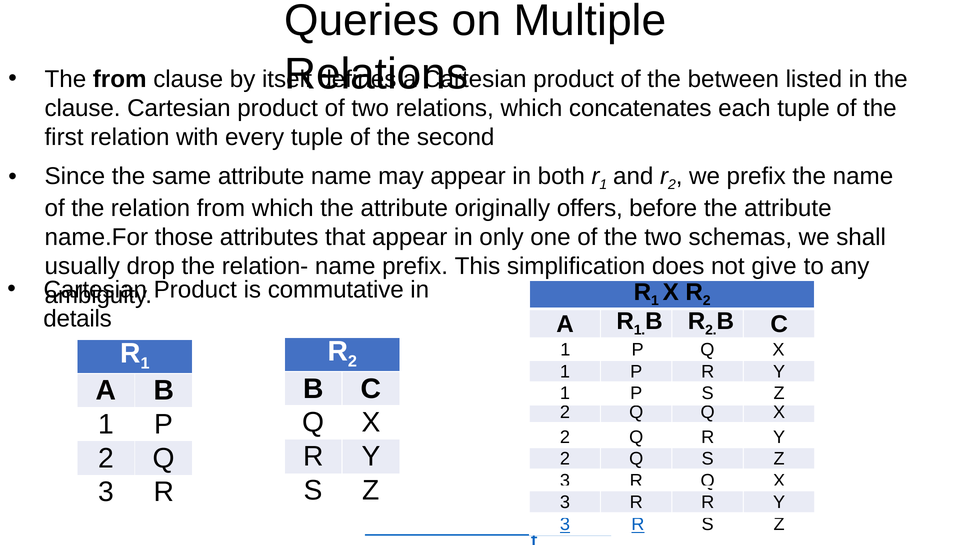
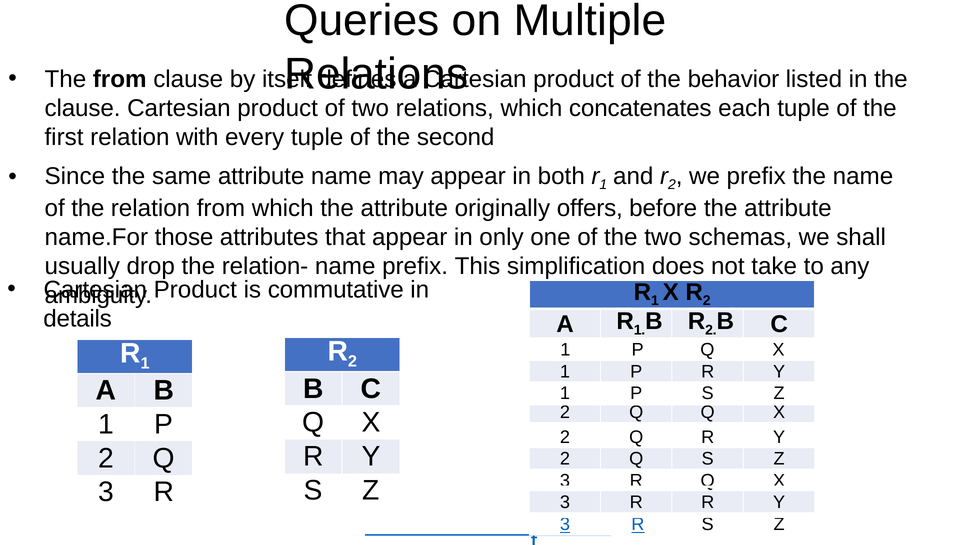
between: between -> behavior (733, 79)
give: give -> take (774, 266)
